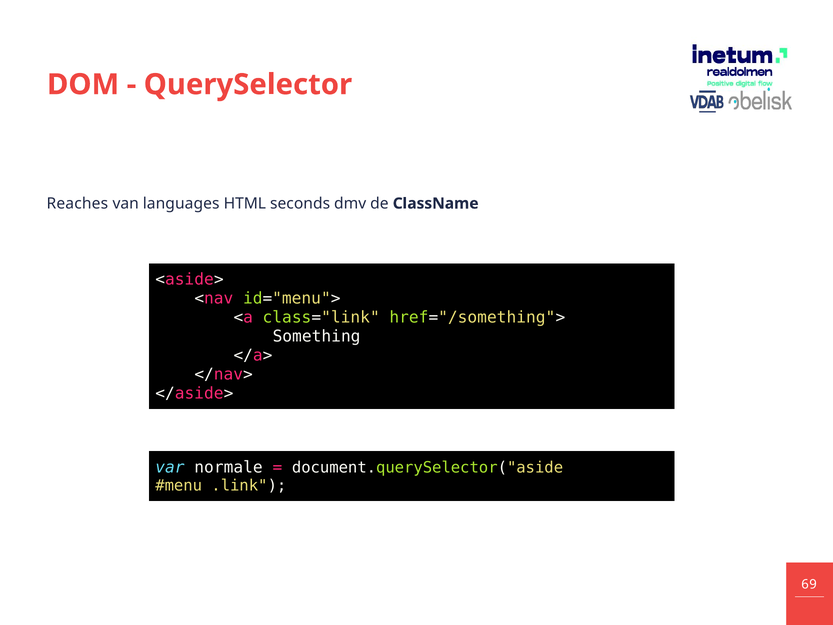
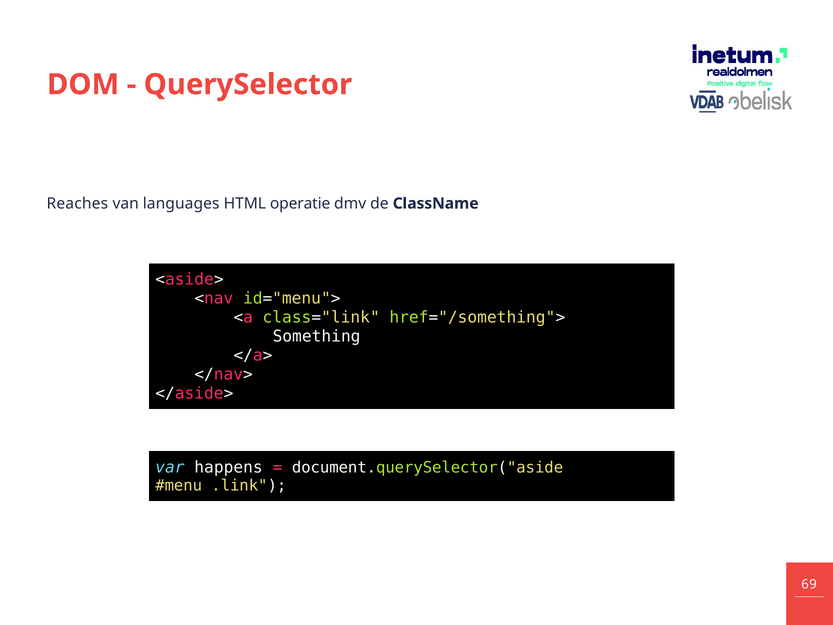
seconds: seconds -> operatie (300, 203)
normale: normale -> happens (229, 467)
